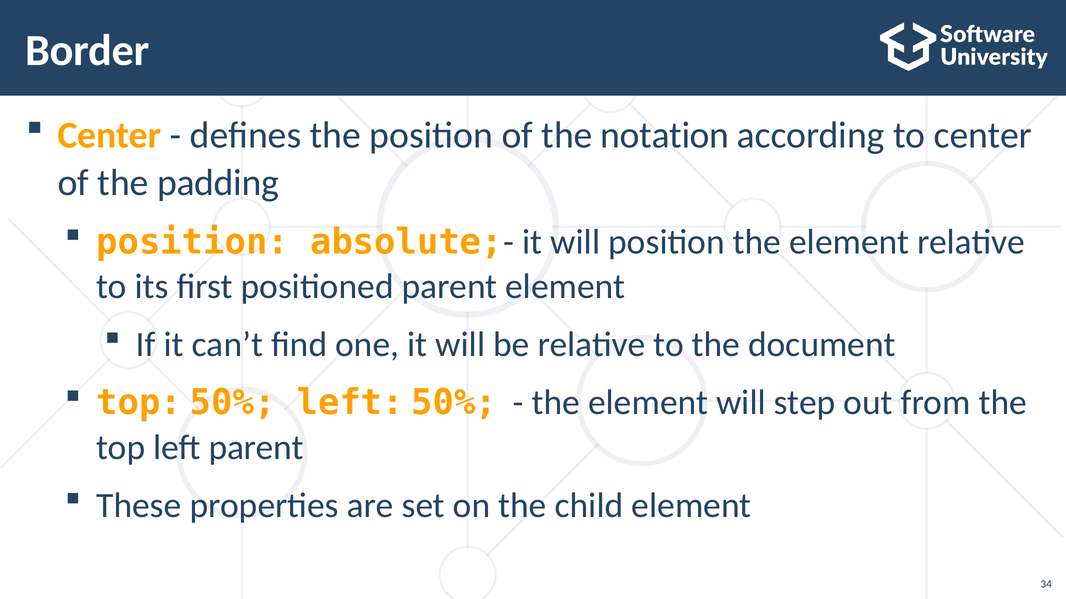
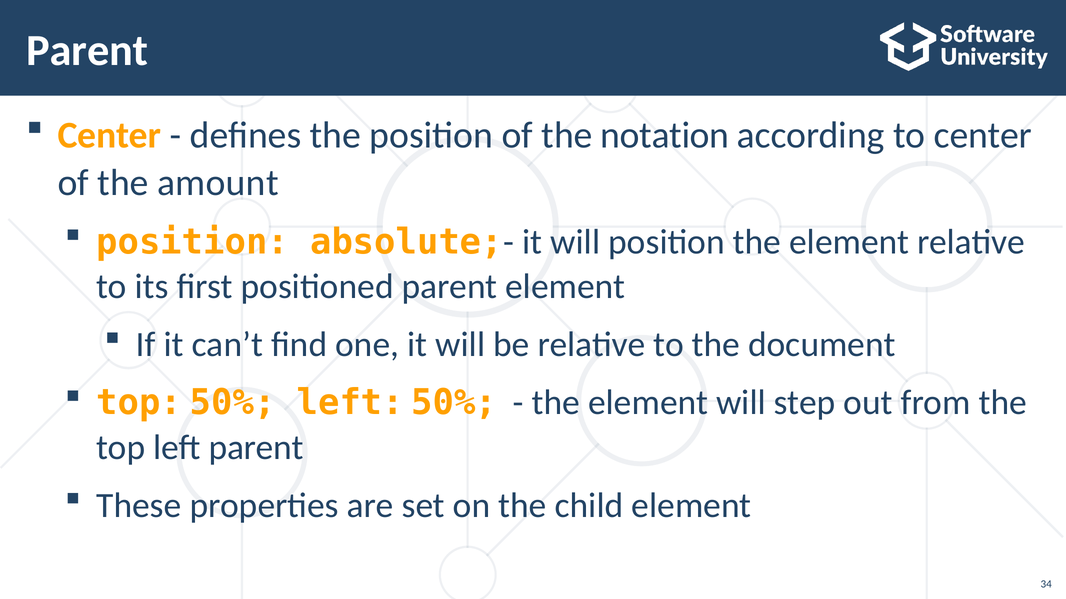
Border: Border -> Parent (87, 50)
padding: padding -> amount (218, 183)
